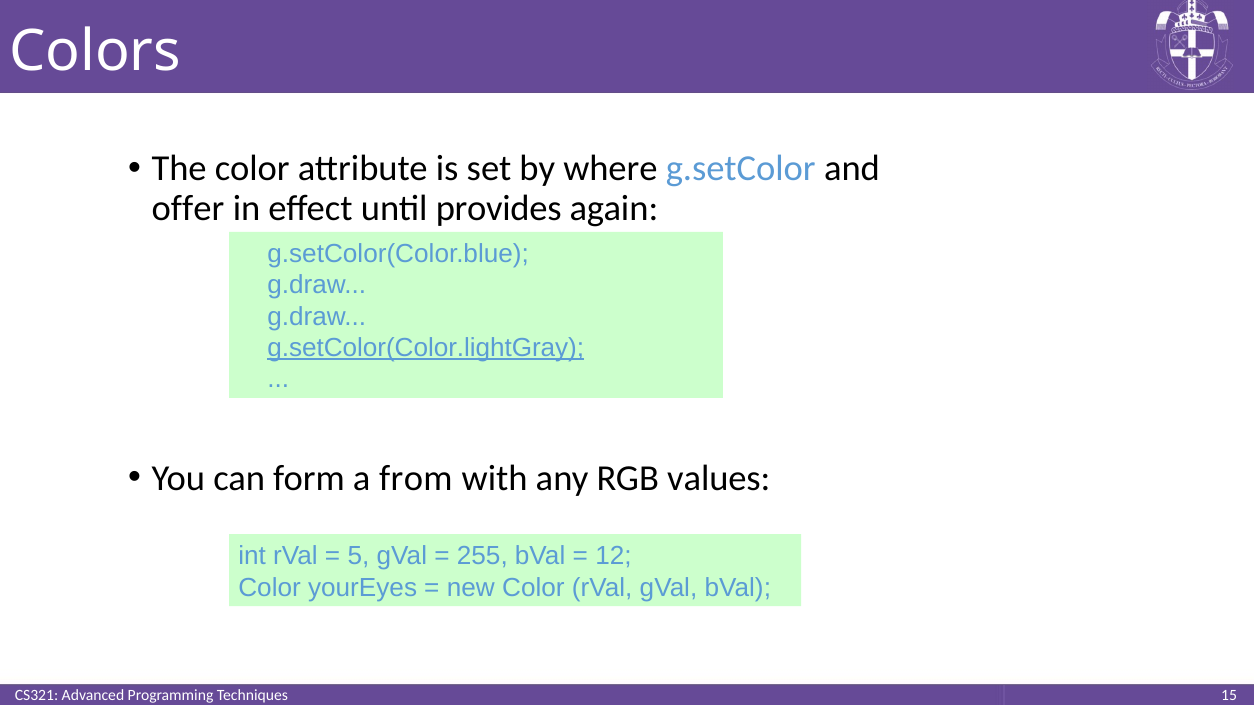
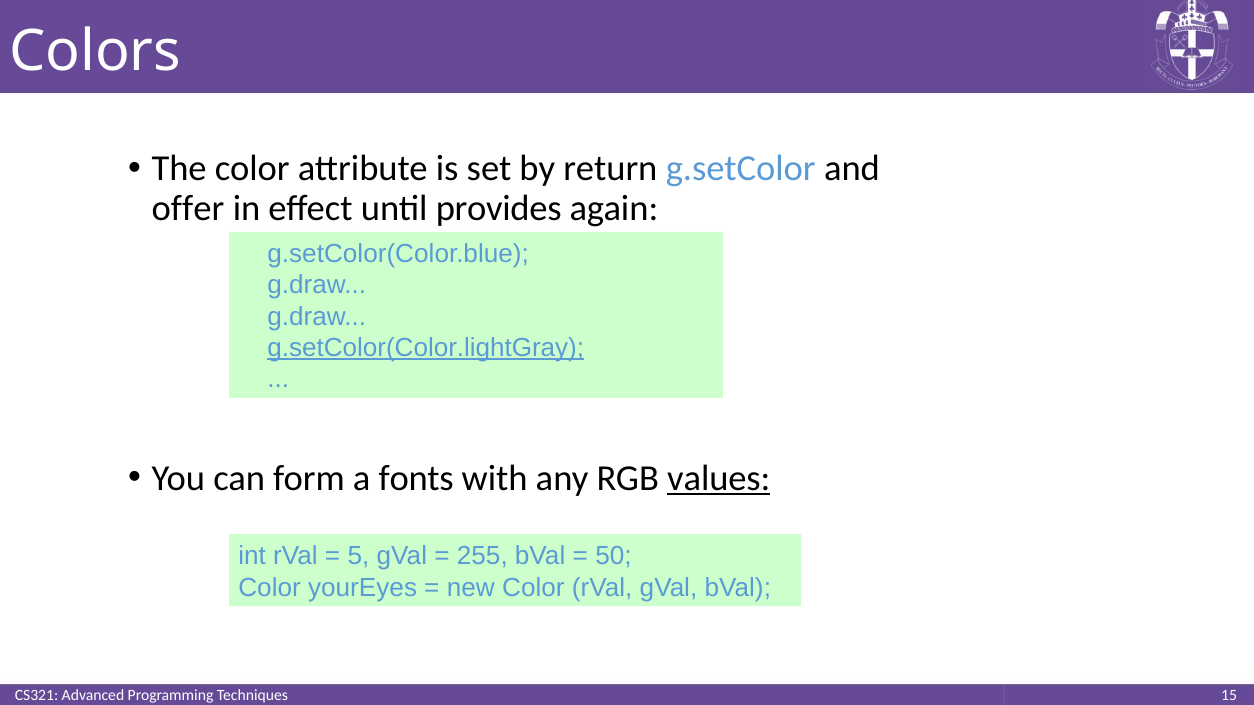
where: where -> return (610, 169)
from: from -> fonts (416, 478)
values underline: none -> present (719, 478)
12: 12 -> 50 (613, 557)
